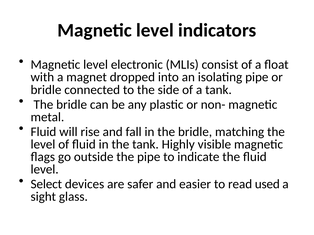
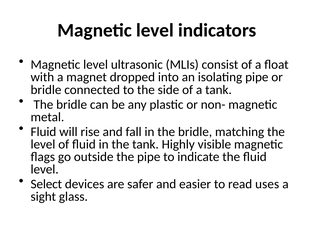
electronic: electronic -> ultrasonic (137, 65)
used: used -> uses (267, 184)
